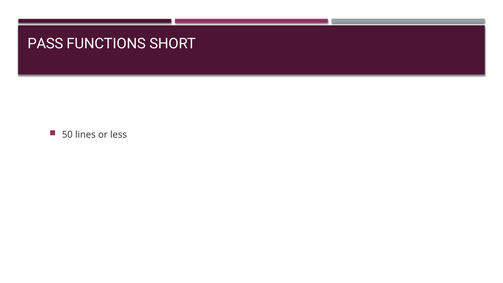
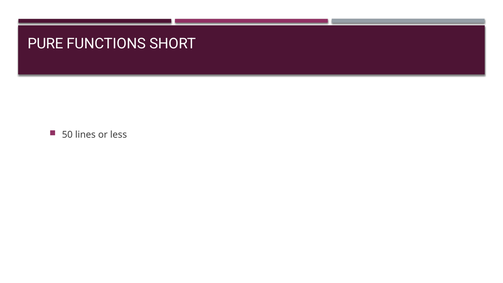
PASS: PASS -> PURE (45, 43)
